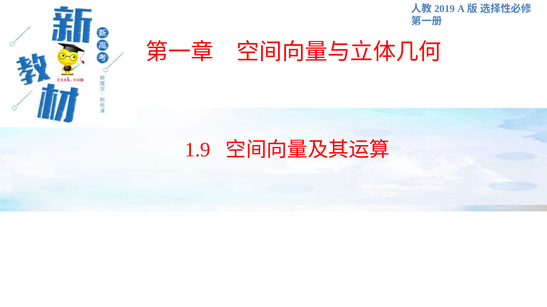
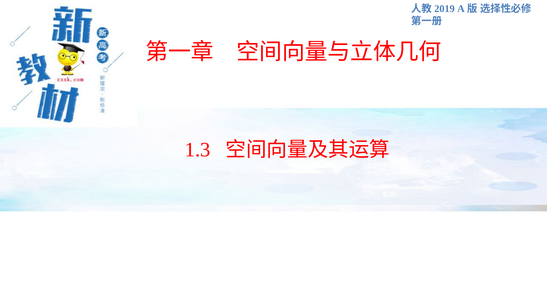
1.9: 1.9 -> 1.3 (198, 150)
